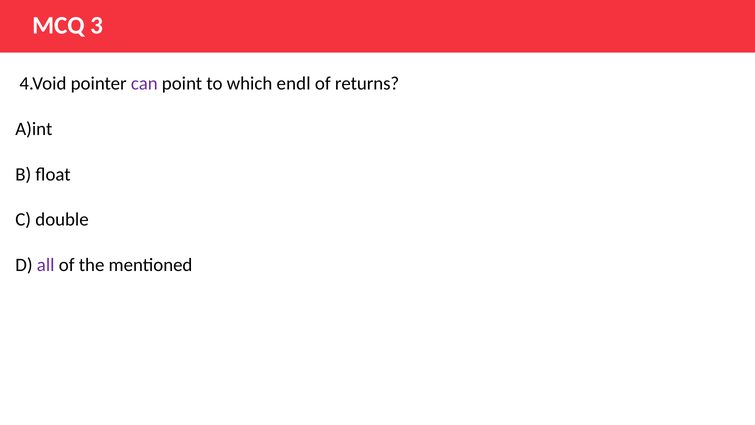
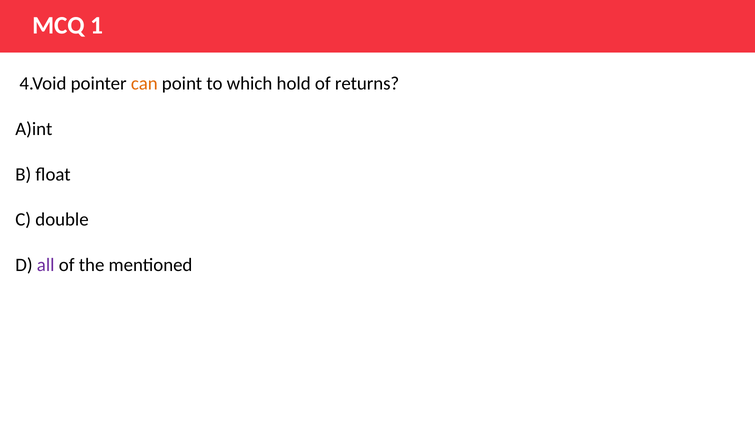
3: 3 -> 1 (97, 26)
can colour: purple -> orange (144, 84)
endl: endl -> hold (294, 84)
